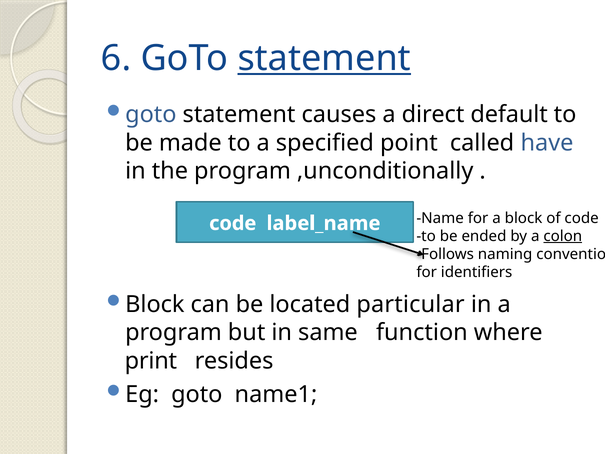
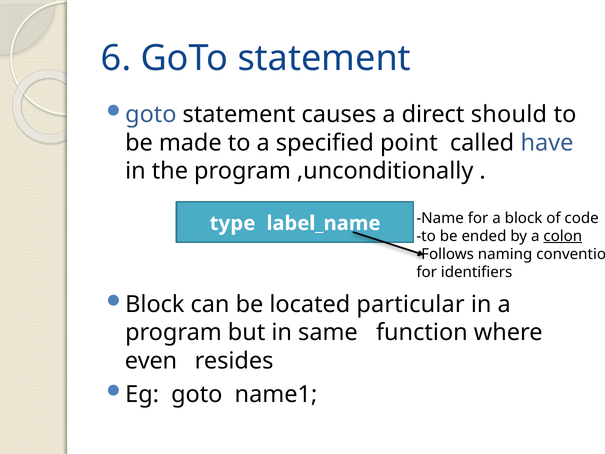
statement underline: present -> none (324, 59)
default: default -> should (509, 115)
code: code -> type (233, 223)
print: print -> even (151, 361)
